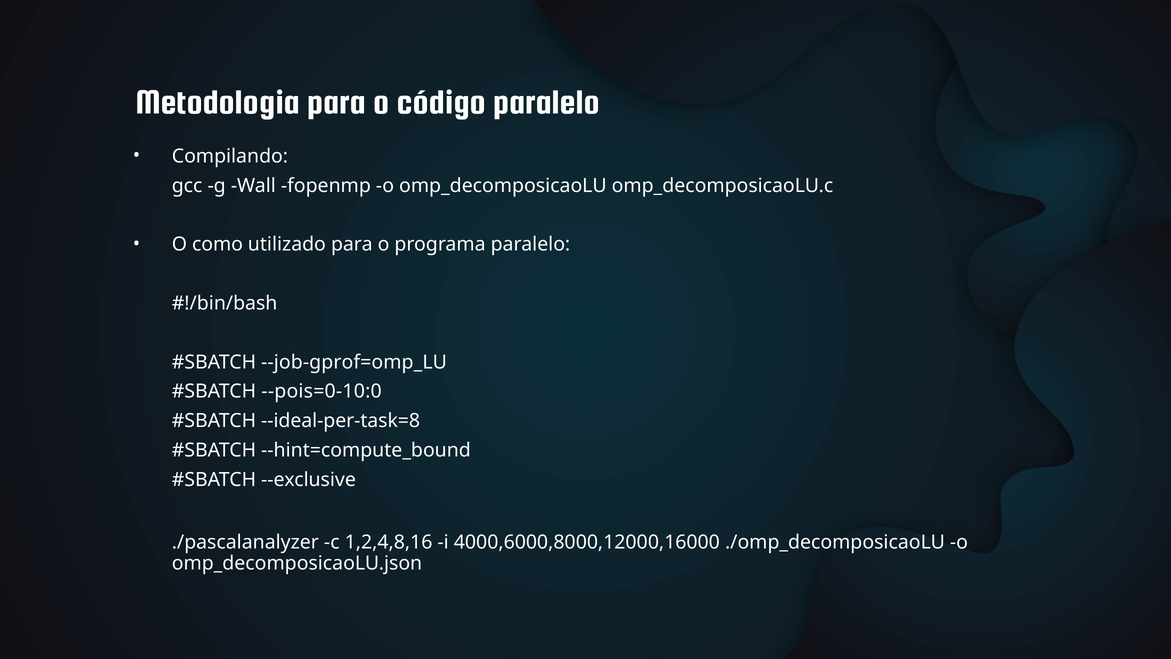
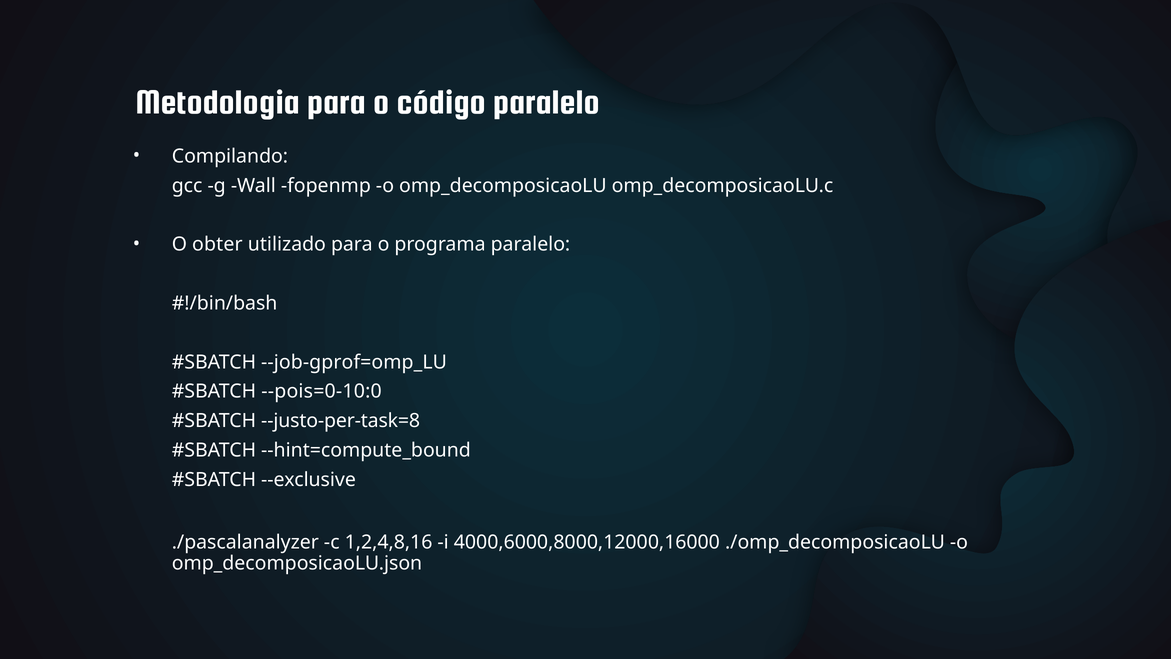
como: como -> obter (217, 244)
--ideal-per-task=8: --ideal-per-task=8 -> --justo-per-task=8 (341, 421)
